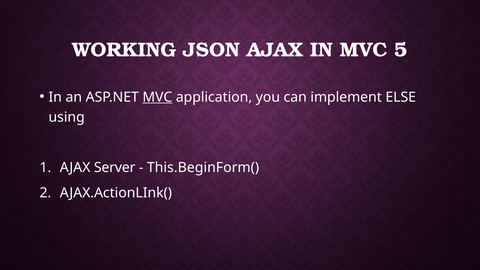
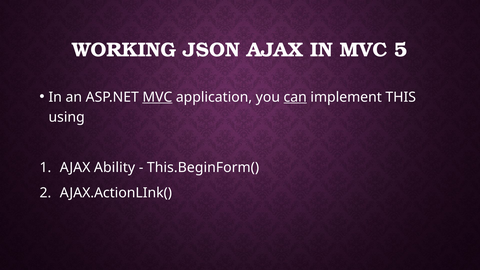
can underline: none -> present (295, 97)
ELSE: ELSE -> THIS (401, 97)
Server: Server -> Ability (115, 168)
